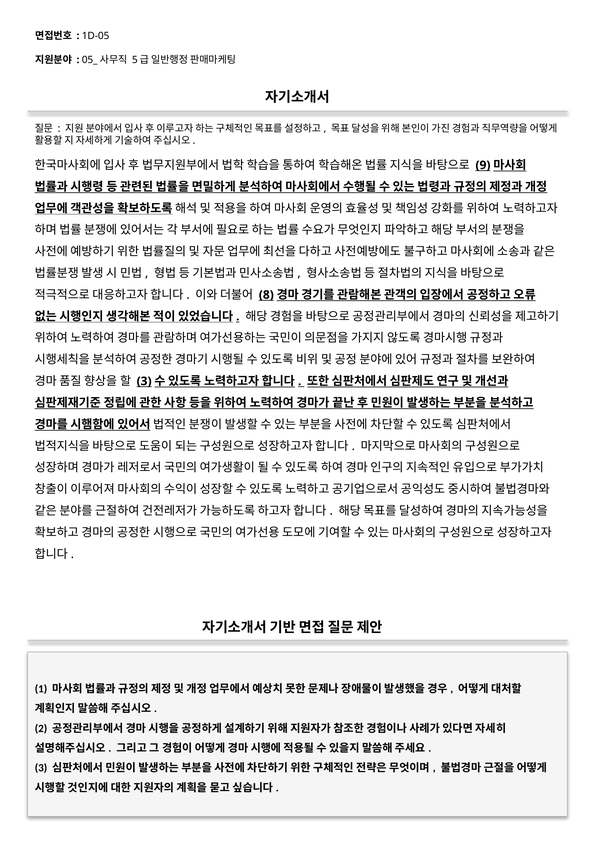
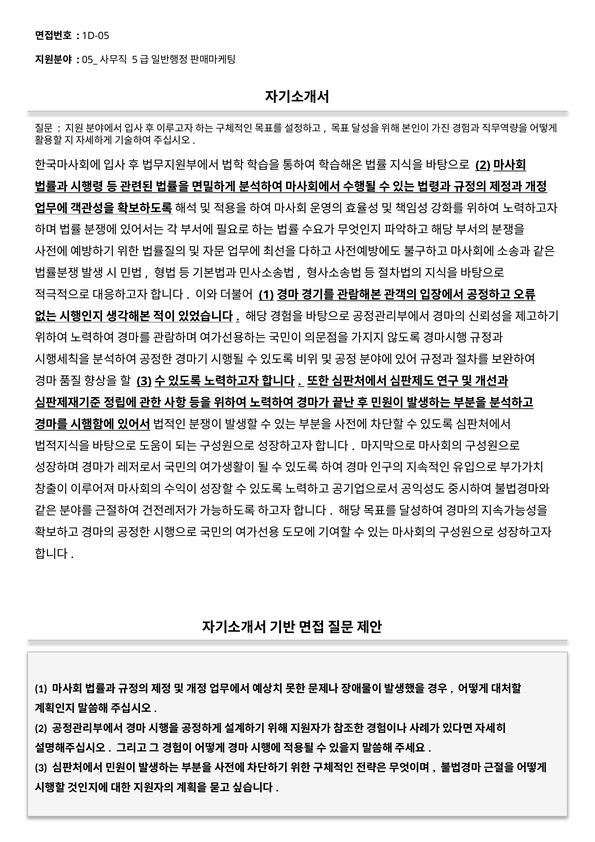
9: 9 -> 2 (483, 165)
8: 8 -> 1 (266, 295)
